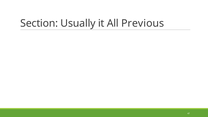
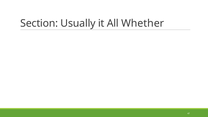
Previous: Previous -> Whether (143, 23)
